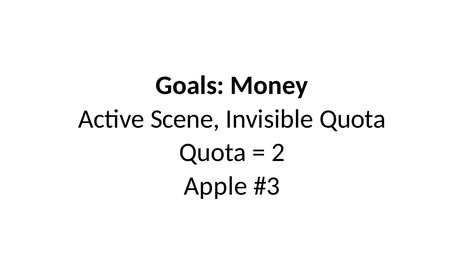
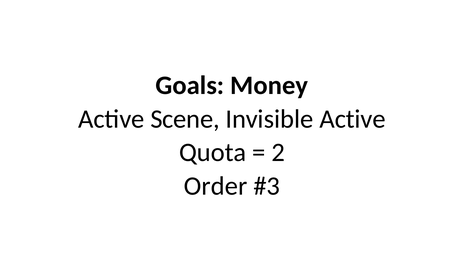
Invisible Quota: Quota -> Active (353, 119)
Apple: Apple -> Order (216, 186)
